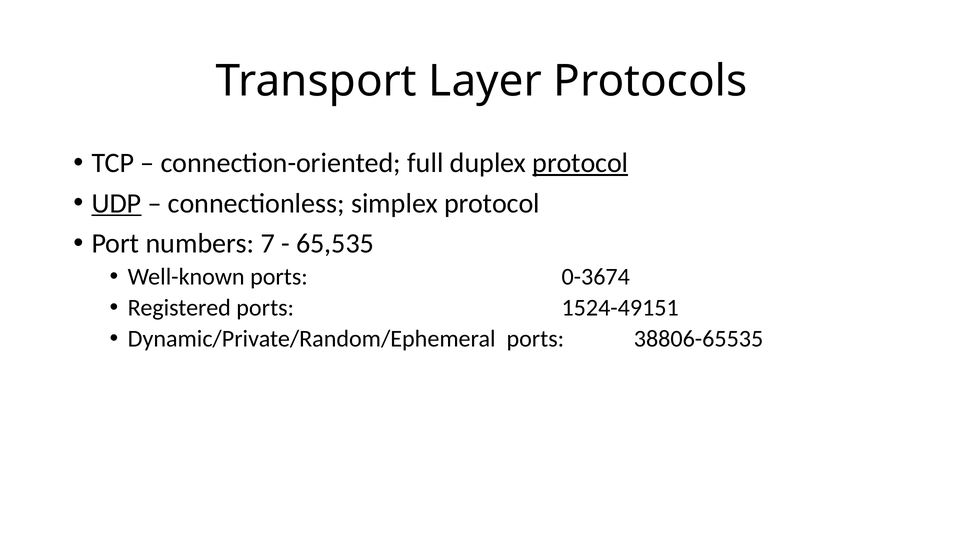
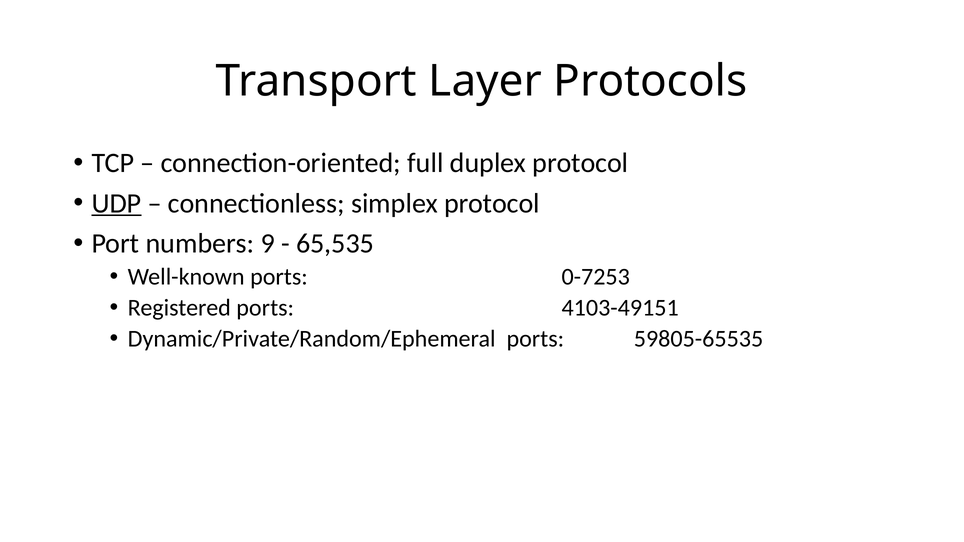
protocol underline: present -> none (580, 163)
7: 7 -> 9 (268, 244)
0-3674: 0-3674 -> 0-7253 (596, 277)
1524-49151: 1524-49151 -> 4103-49151 (620, 308)
38806-65535: 38806-65535 -> 59805-65535 (699, 339)
